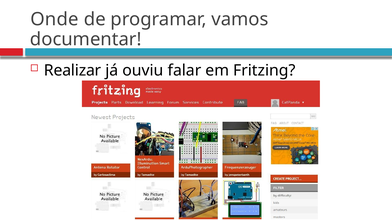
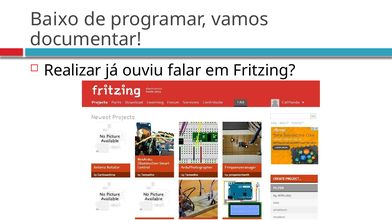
Onde: Onde -> Baixo (54, 19)
